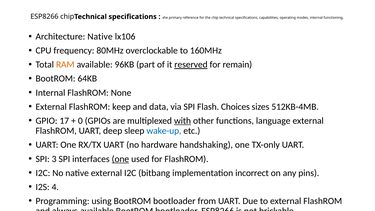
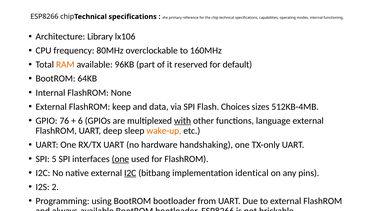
Architecture Native: Native -> Library (100, 37)
reserved underline: present -> none (191, 65)
remain: remain -> default (237, 65)
17: 17 -> 76 (64, 121)
0: 0 -> 6 (80, 121)
wake-up colour: blue -> orange (164, 131)
3: 3 -> 5 (54, 159)
I2C underline: none -> present (130, 173)
incorrect: incorrect -> identical (252, 173)
4: 4 -> 2 (55, 187)
